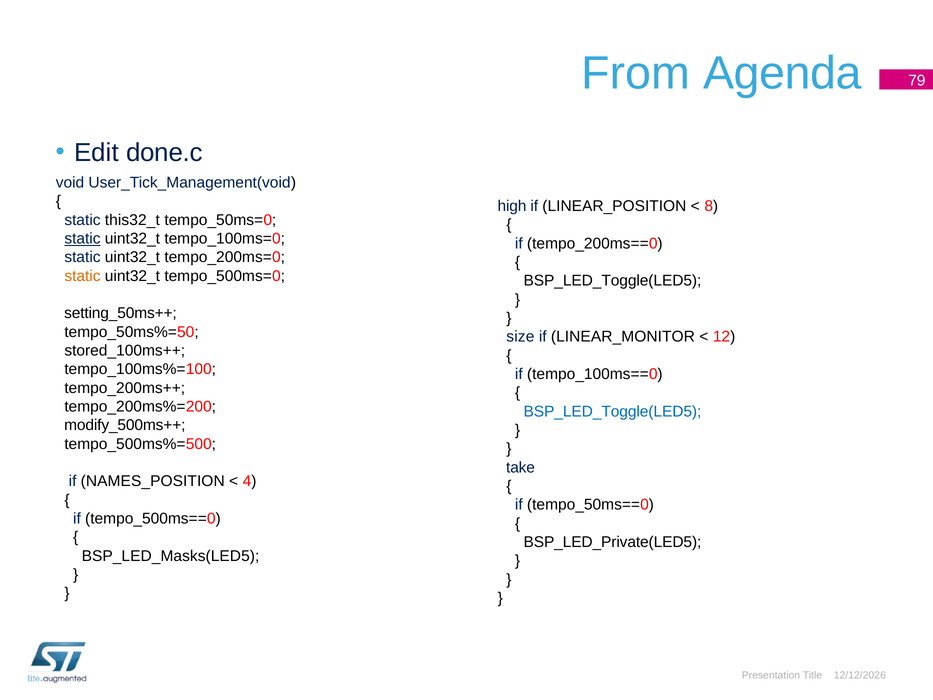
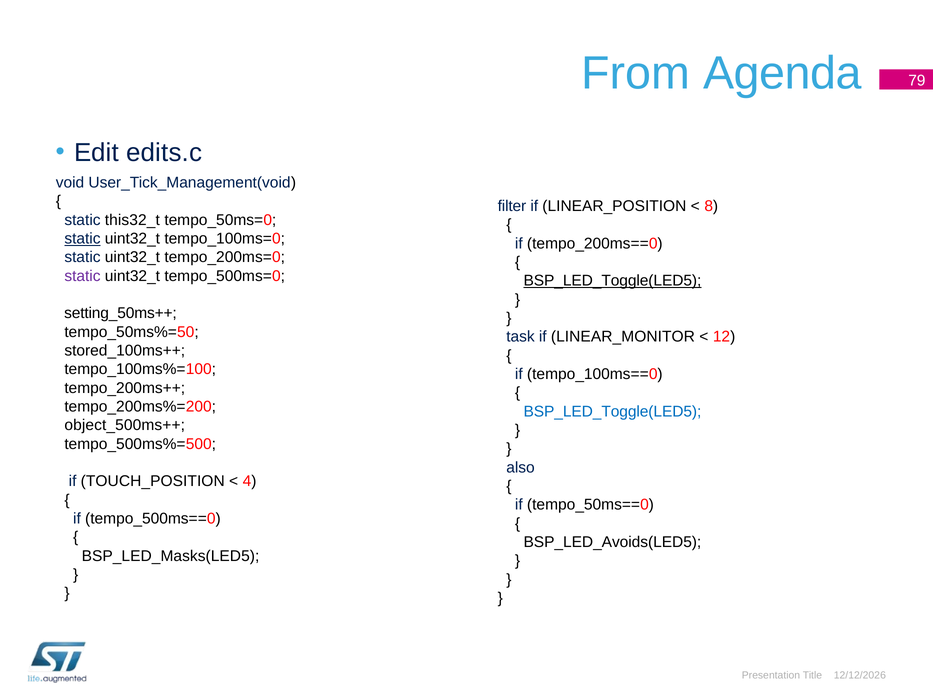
done.c: done.c -> edits.c (164, 152)
high: high -> filter (512, 206)
static colour: orange -> purple (82, 276)
BSP_LED_Toggle(LED5 underline: none -> present (612, 281)
size: size -> task (520, 337)
modify_500ms++: modify_500ms++ -> object_500ms++ (125, 425)
take: take -> also (520, 467)
NAMES_POSITION: NAMES_POSITION -> TOUCH_POSITION (153, 481)
BSP_LED_Private(LED5: BSP_LED_Private(LED5 -> BSP_LED_Avoids(LED5 (612, 542)
